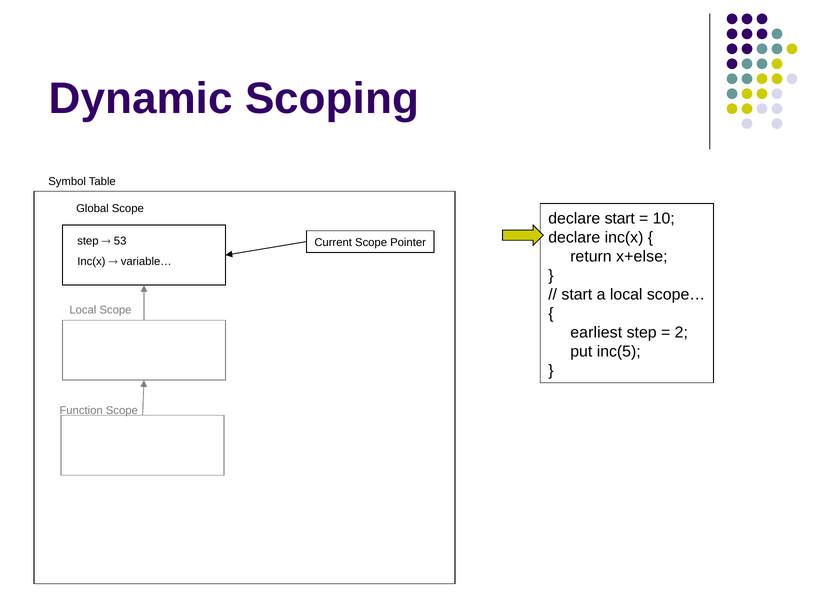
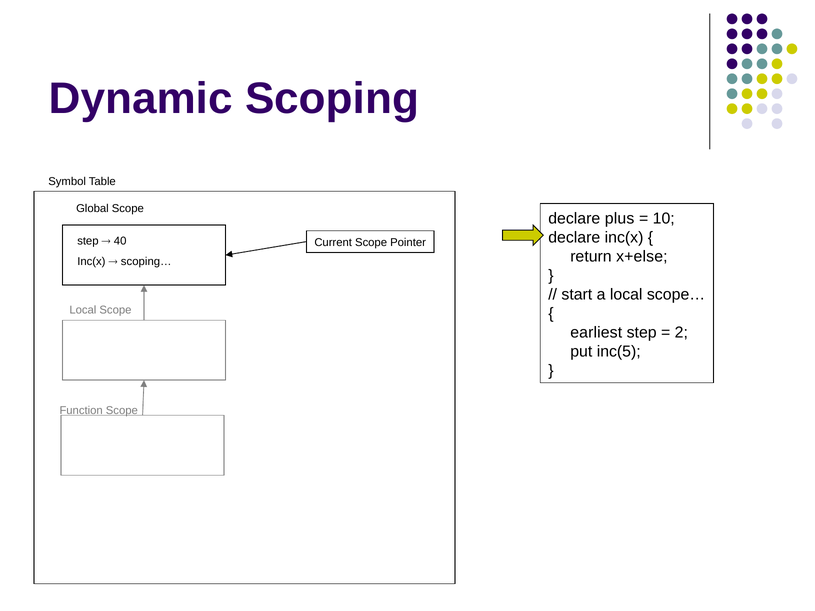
declare start: start -> plus (620, 218)
53: 53 -> 40 (120, 241)
variable…: variable… -> scoping… (146, 261)
